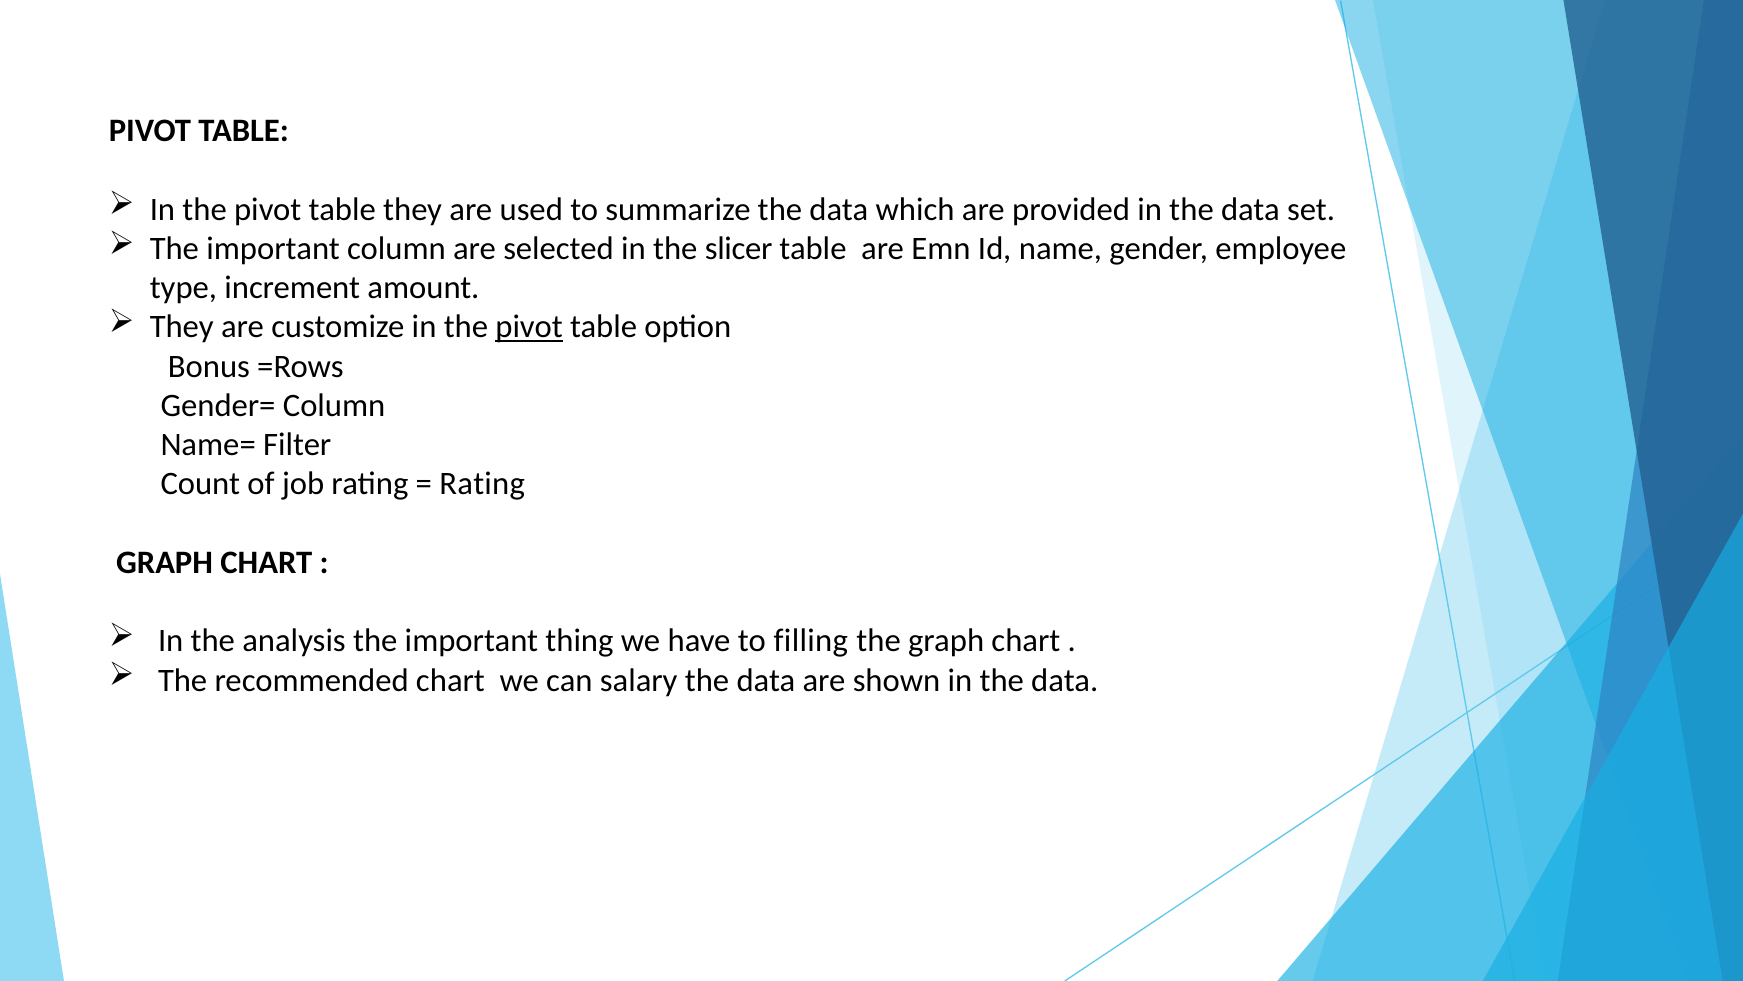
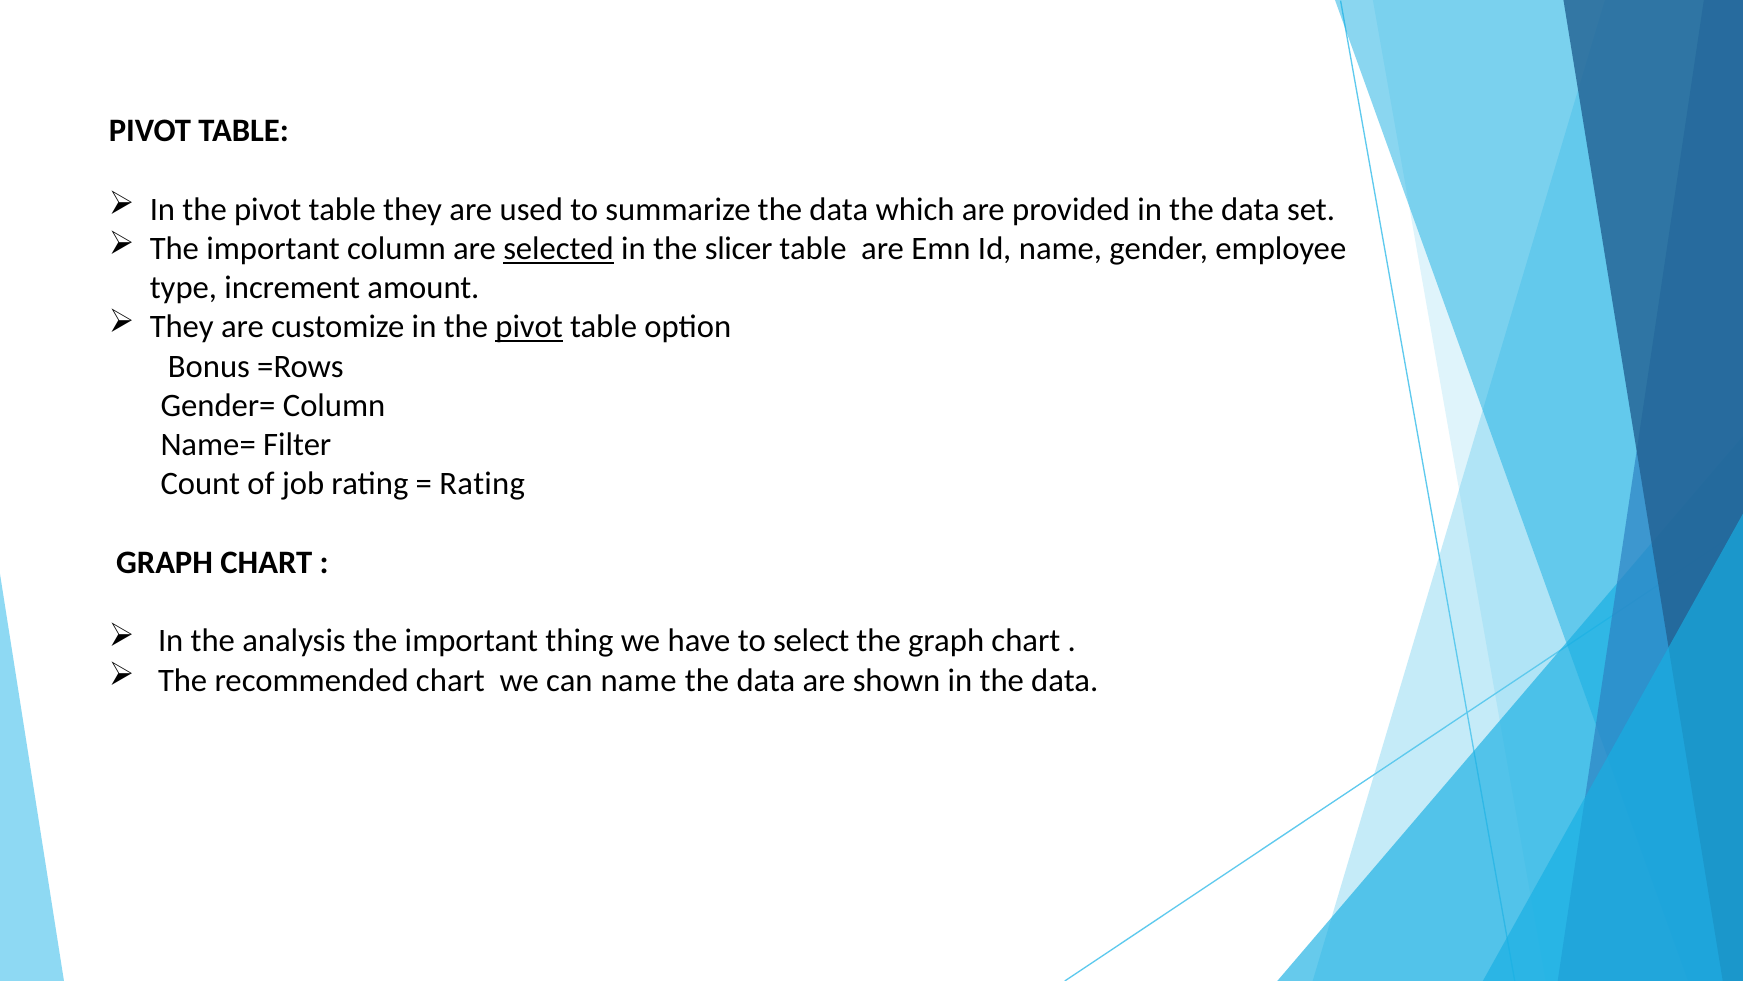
selected underline: none -> present (559, 249)
filling: filling -> select (811, 641)
can salary: salary -> name (639, 680)
